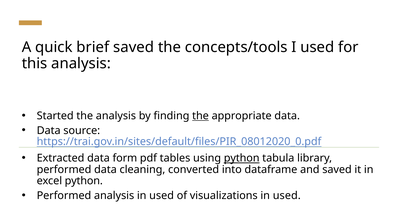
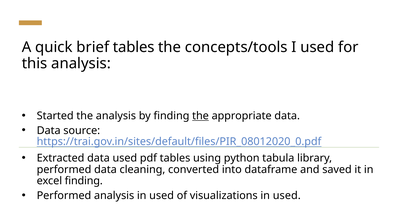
brief saved: saved -> tables (134, 47)
data form: form -> used (125, 158)
python underline: present -> none (242, 158)
excel python: python -> finding (84, 181)
